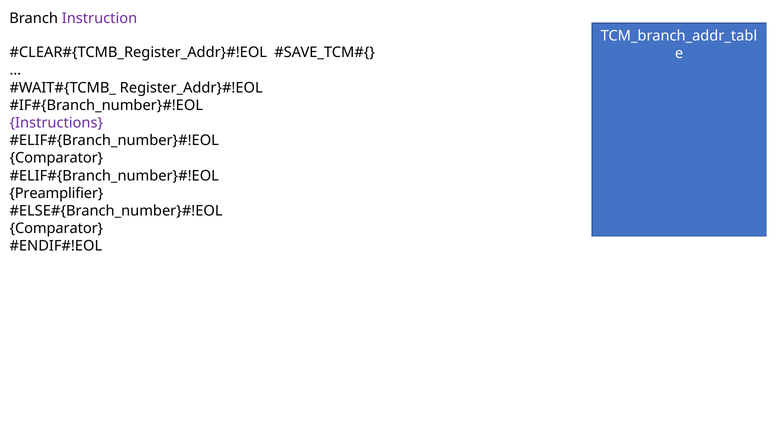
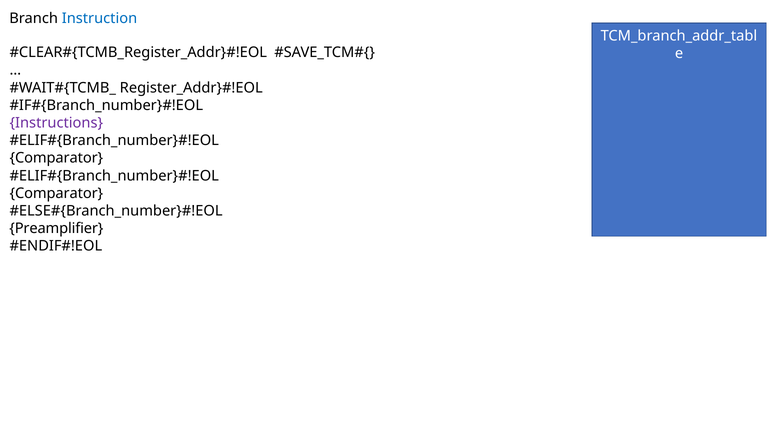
Instruction colour: purple -> blue (100, 19)
Preamplifier: Preamplifier -> Comparator (56, 193)
Comparator: Comparator -> Preamplifier (56, 228)
